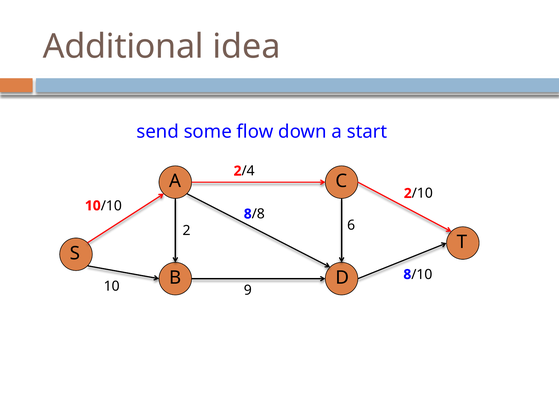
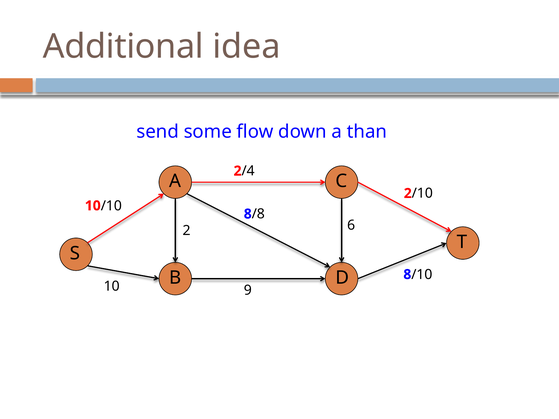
start: start -> than (367, 132)
